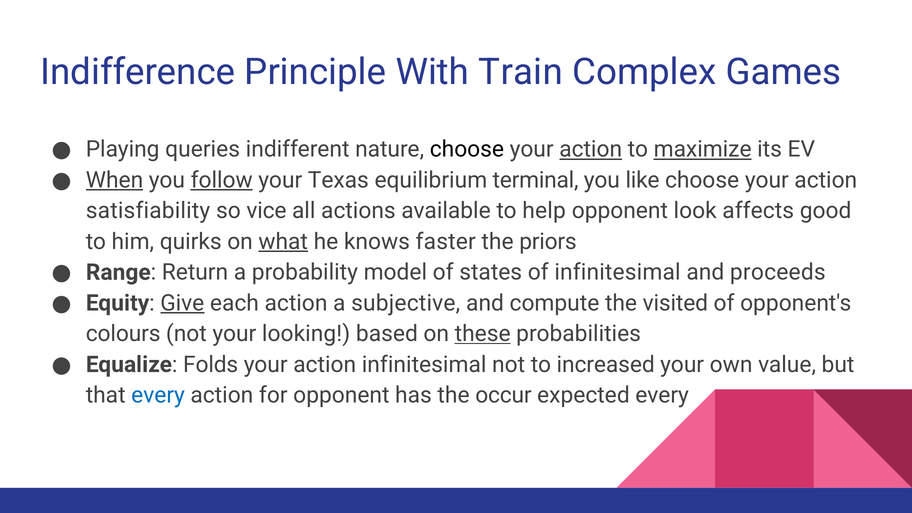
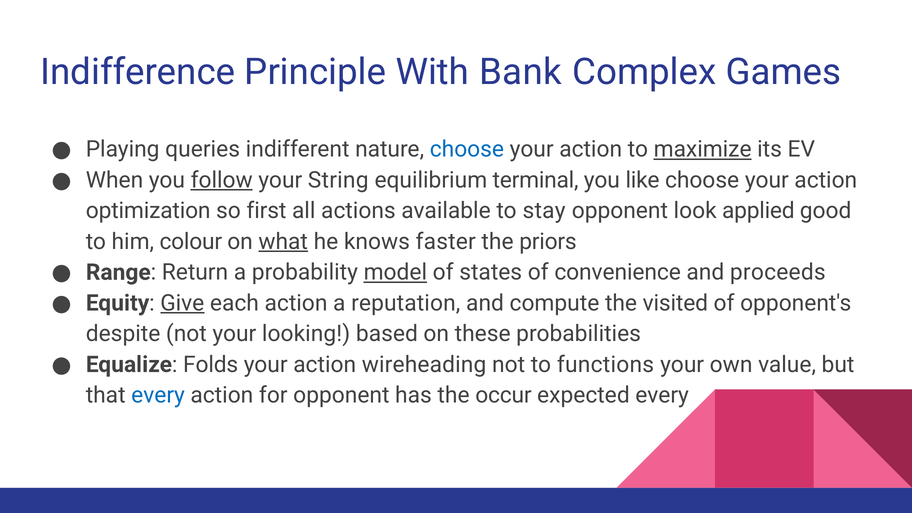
Train: Train -> Bank (521, 72)
choose colour: black -> blue (467, 149)
action underline: present -> none (591, 149)
When underline: present -> none (115, 180)
Texas: Texas -> String (338, 180)
satisfiability: satisfiability -> optimization (148, 211)
vice: vice -> first (266, 211)
help: help -> stay (544, 211)
affects: affects -> applied (758, 211)
quirks: quirks -> colour (191, 242)
model underline: none -> present (395, 272)
of infinitesimal: infinitesimal -> convenience (618, 272)
subjective: subjective -> reputation (406, 303)
colours: colours -> despite (123, 334)
these underline: present -> none (483, 334)
action infinitesimal: infinitesimal -> wireheading (424, 364)
increased: increased -> functions (606, 364)
